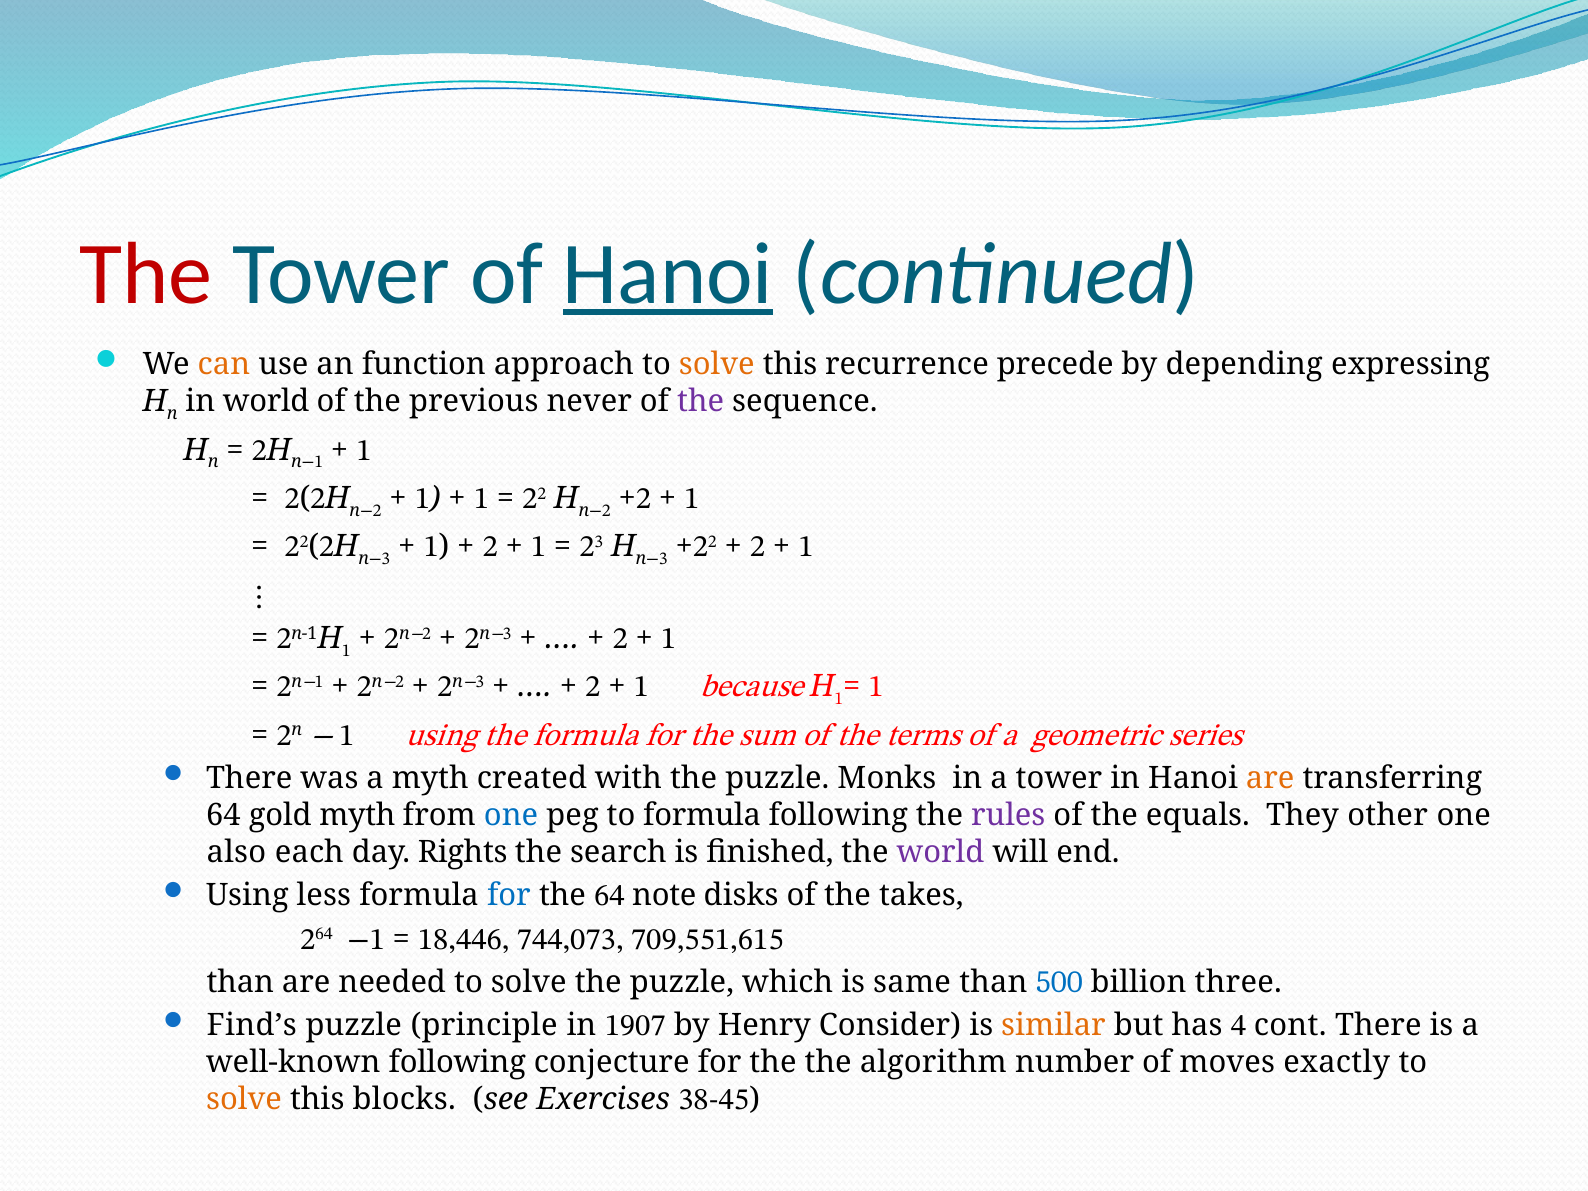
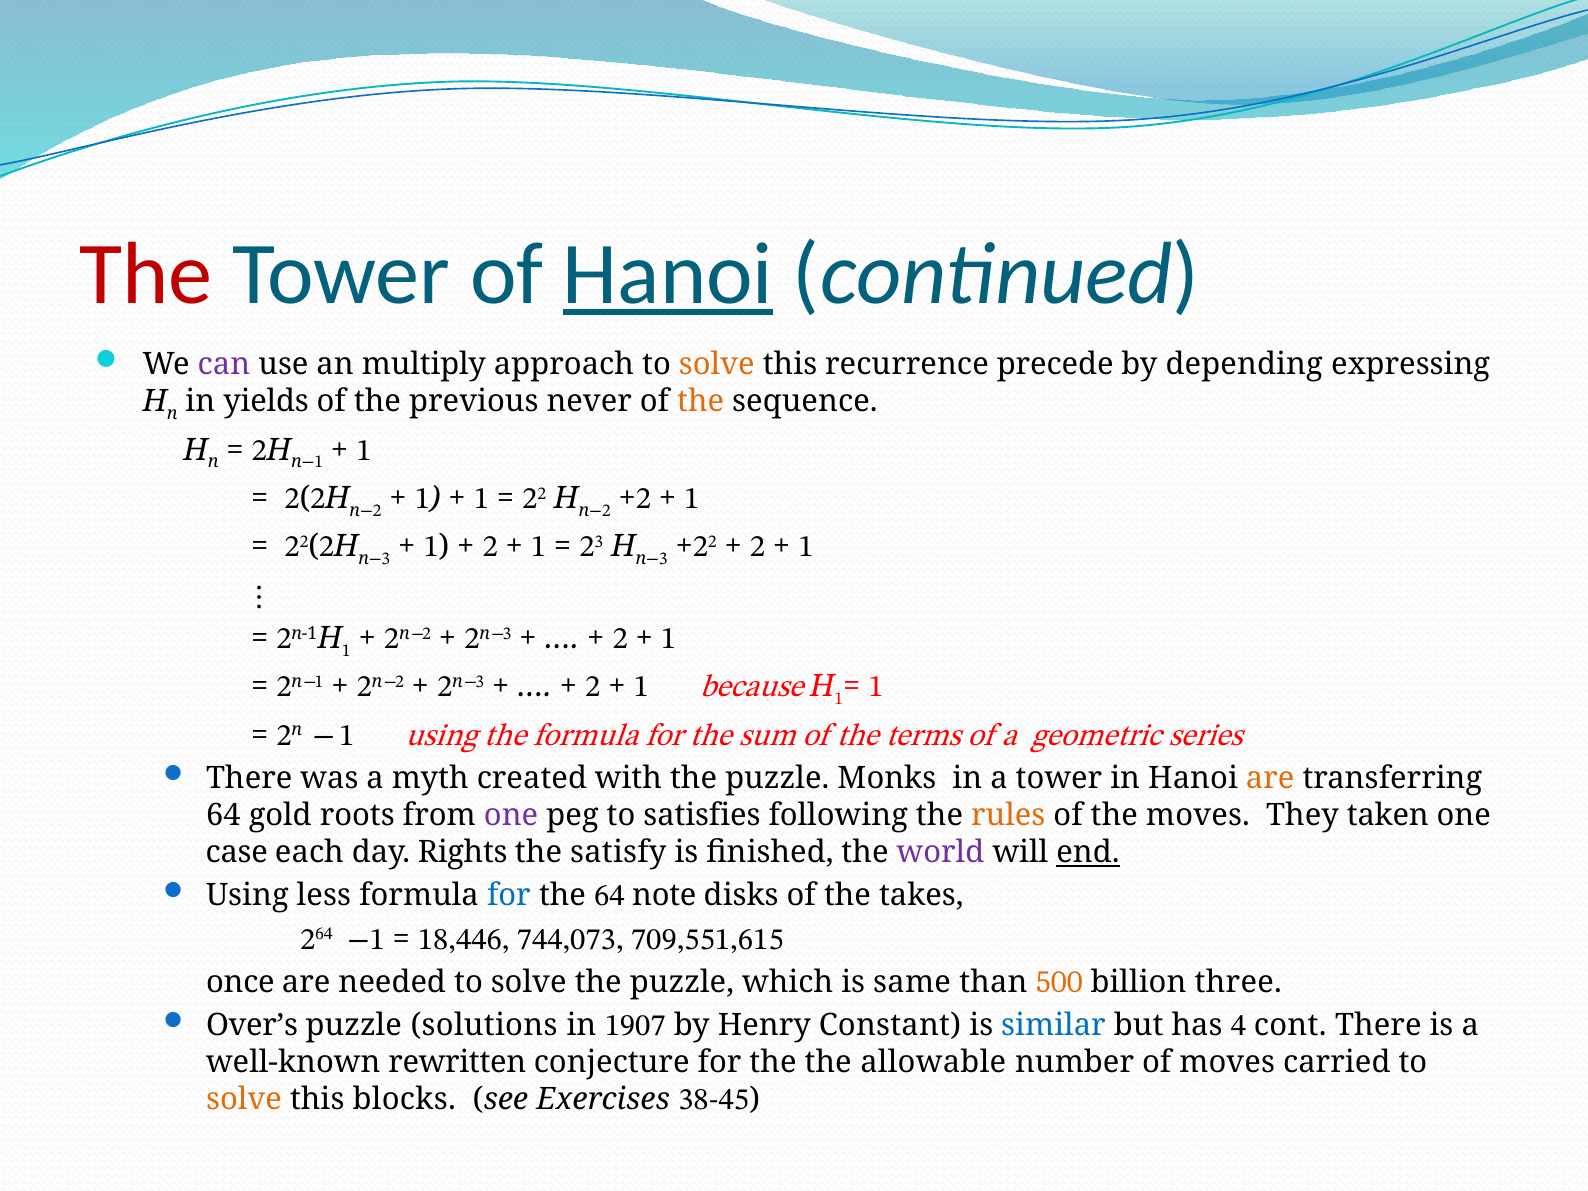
can colour: orange -> purple (224, 365)
function: function -> multiply (424, 365)
in world: world -> yields (266, 402)
the colour: purple -> orange (701, 402)
gold myth: myth -> roots (357, 815)
one colour: blue -> purple (511, 815)
to formula: formula -> satisfies (702, 815)
rules colour: purple -> orange (1008, 815)
the equals: equals -> moves (1198, 815)
other: other -> taken (1388, 815)
also: also -> case (237, 852)
search: search -> satisfy (618, 852)
end underline: none -> present (1088, 852)
than: than -> once (240, 982)
500 colour: blue -> orange (1059, 982)
Find’s: Find’s -> Over’s (252, 1025)
principle: principle -> solutions (484, 1025)
Consider: Consider -> Constant (890, 1025)
similar colour: orange -> blue (1053, 1025)
well-known following: following -> rewritten (457, 1062)
algorithm: algorithm -> allowable (933, 1062)
exactly: exactly -> carried (1337, 1062)
